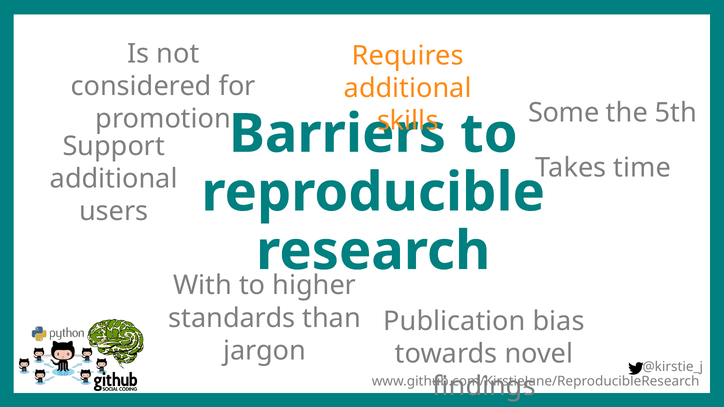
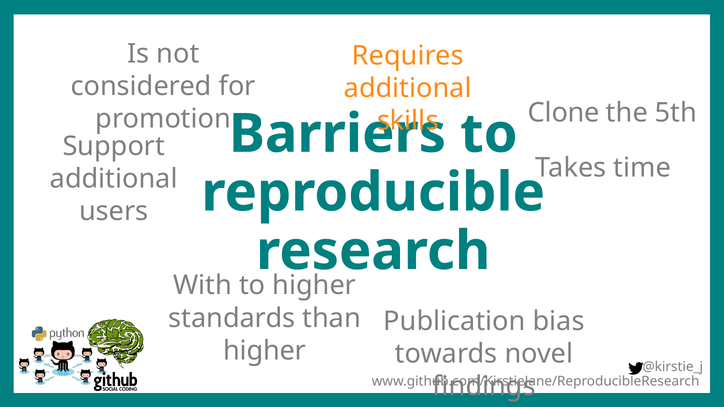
Some: Some -> Clone (564, 113)
jargon: jargon -> higher (265, 351)
